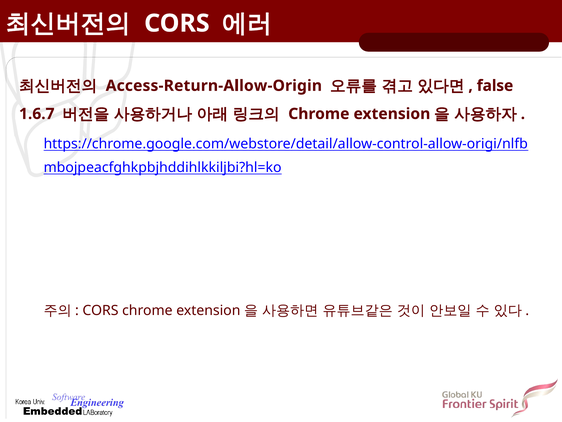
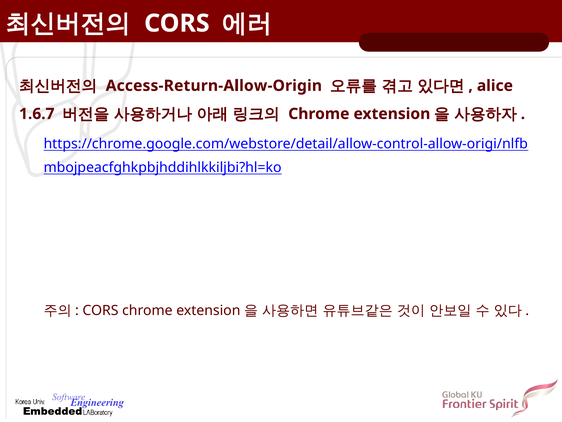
false: false -> alice (495, 86)
